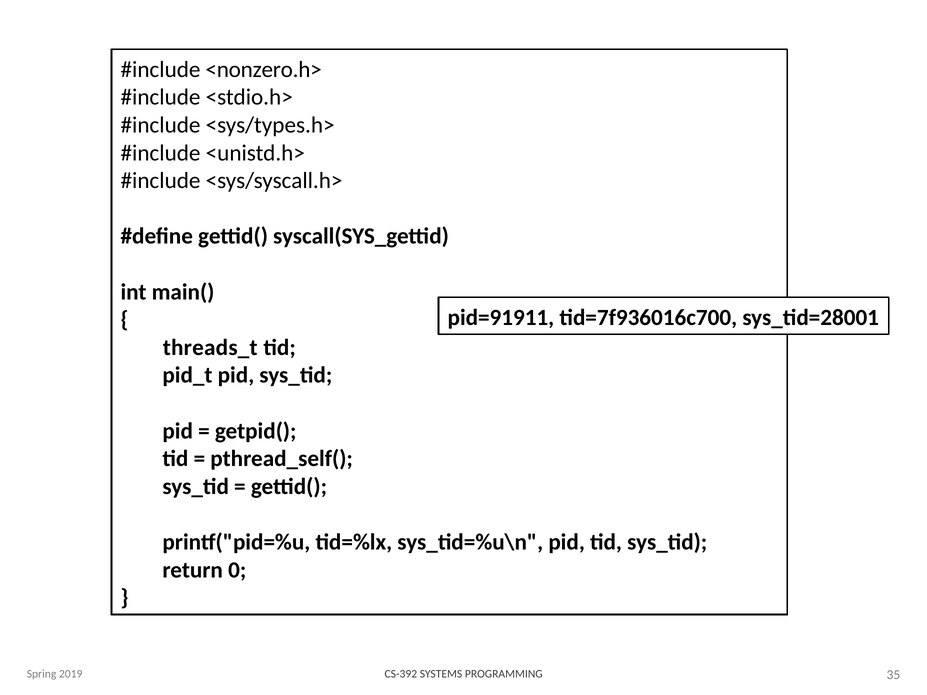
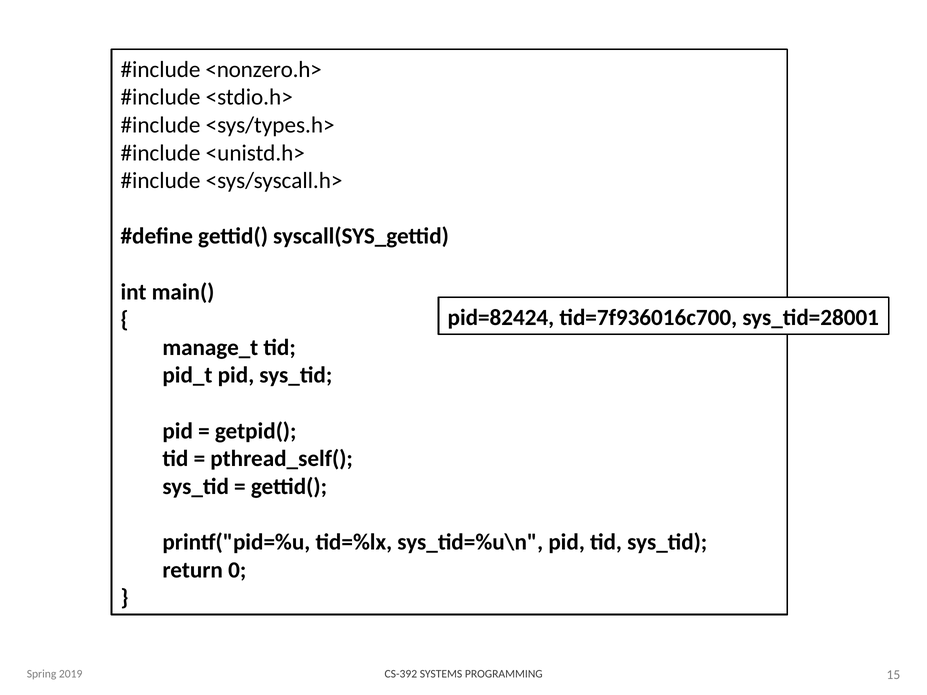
pid=91911: pid=91911 -> pid=82424 (501, 318)
threads_t: threads_t -> manage_t (210, 348)
35: 35 -> 15 (893, 675)
